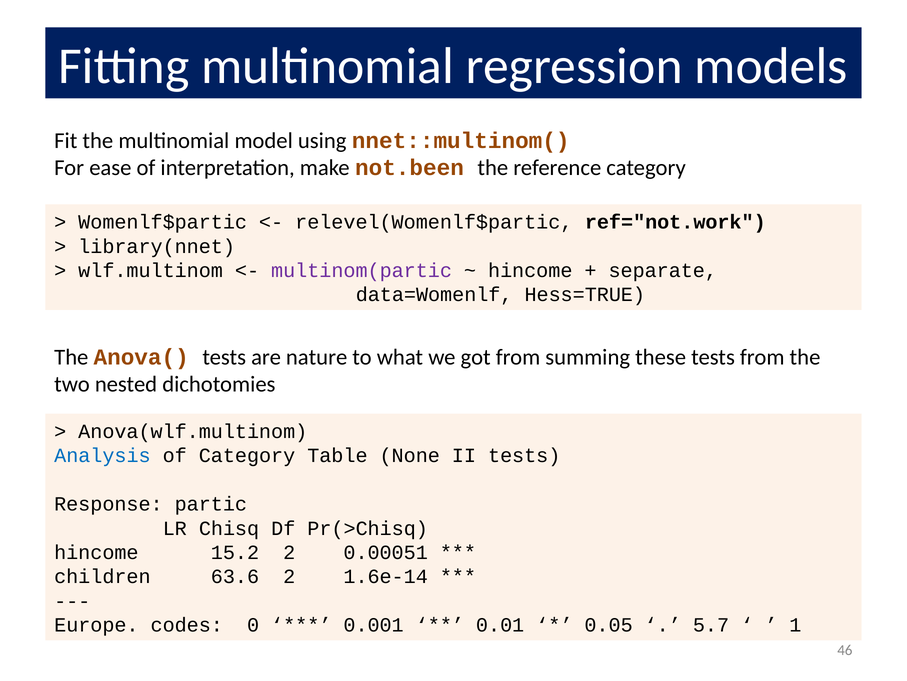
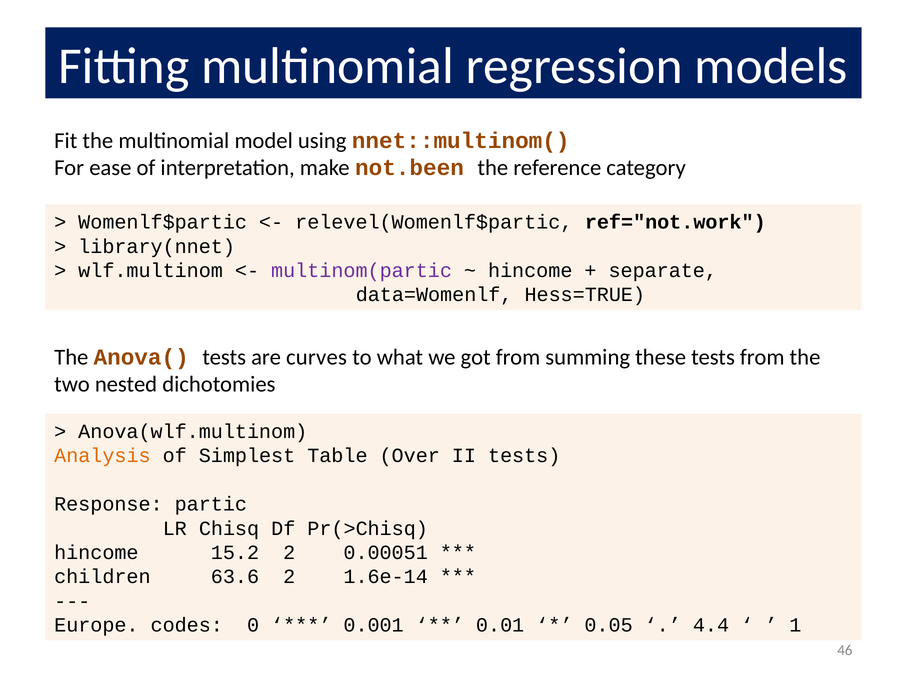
nature: nature -> curves (316, 357)
Analysis colour: blue -> orange (102, 455)
of Category: Category -> Simplest (247, 455)
None: None -> Over (410, 455)
5.7: 5.7 -> 4.4 (711, 625)
